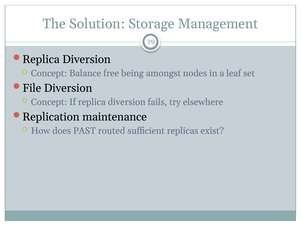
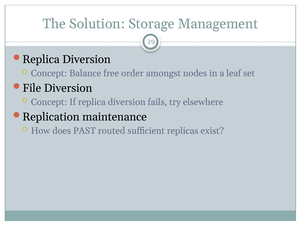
being: being -> order (132, 73)
